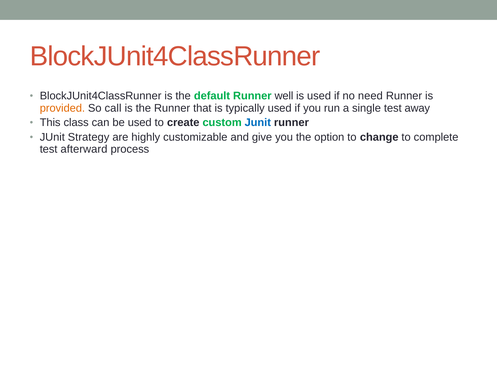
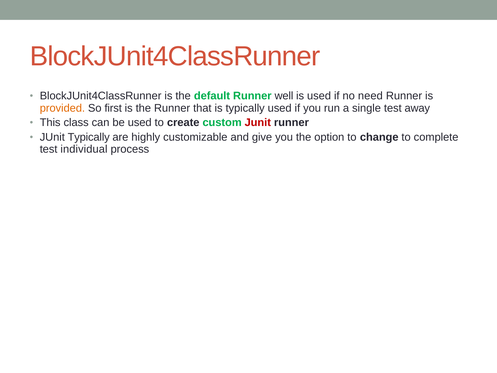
call: call -> first (113, 108)
Junit colour: blue -> red (258, 123)
JUnit Strategy: Strategy -> Typically (89, 137)
afterward: afterward -> individual (84, 149)
